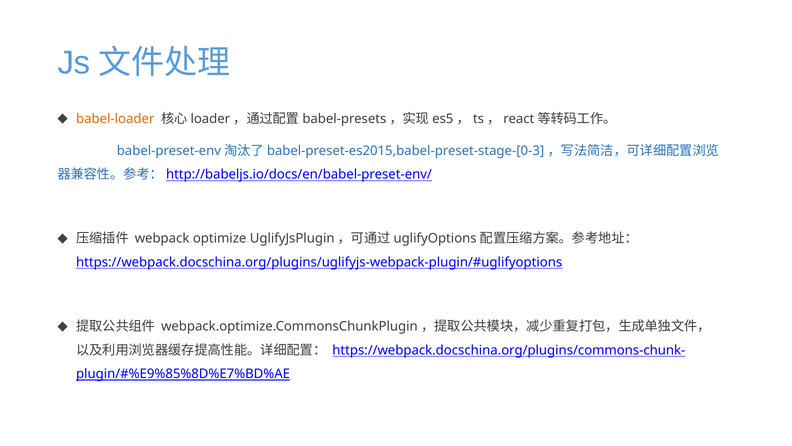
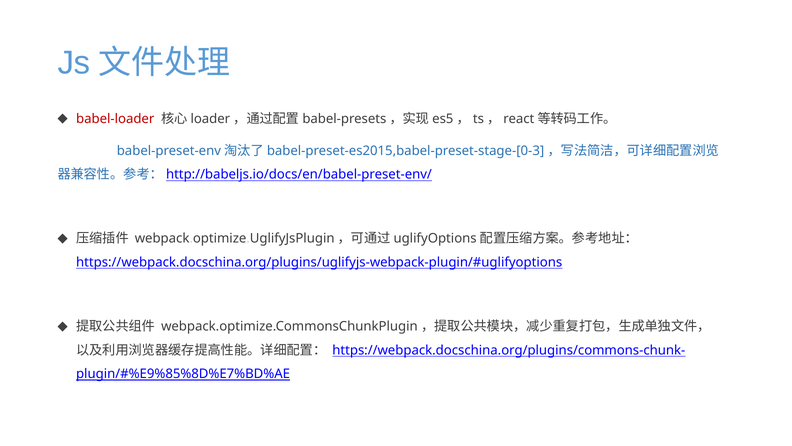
babel-loader colour: orange -> red (115, 119)
